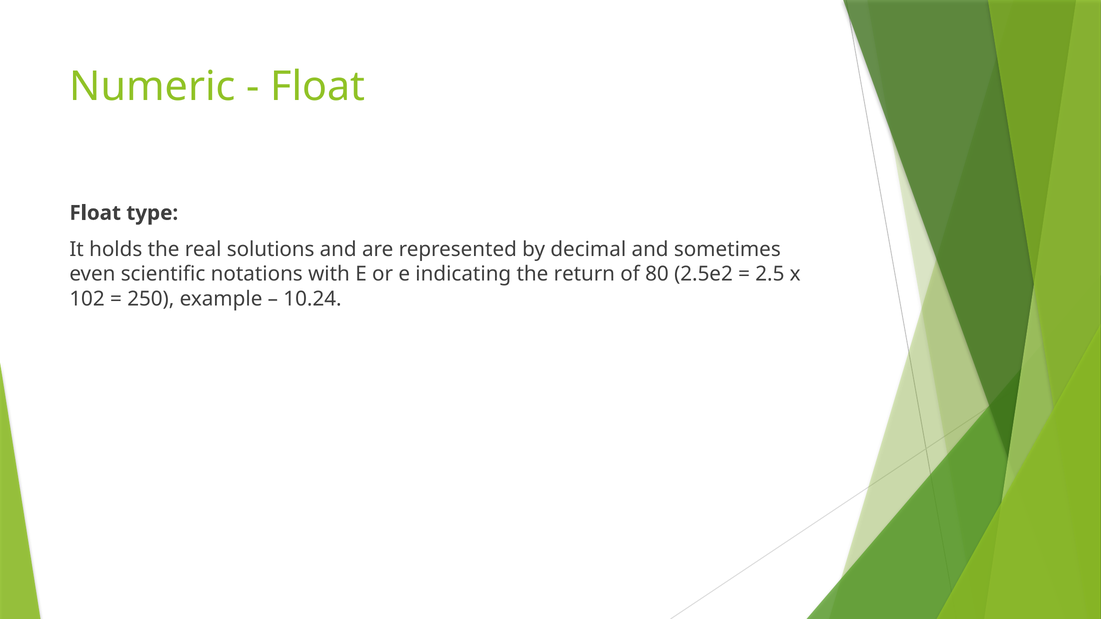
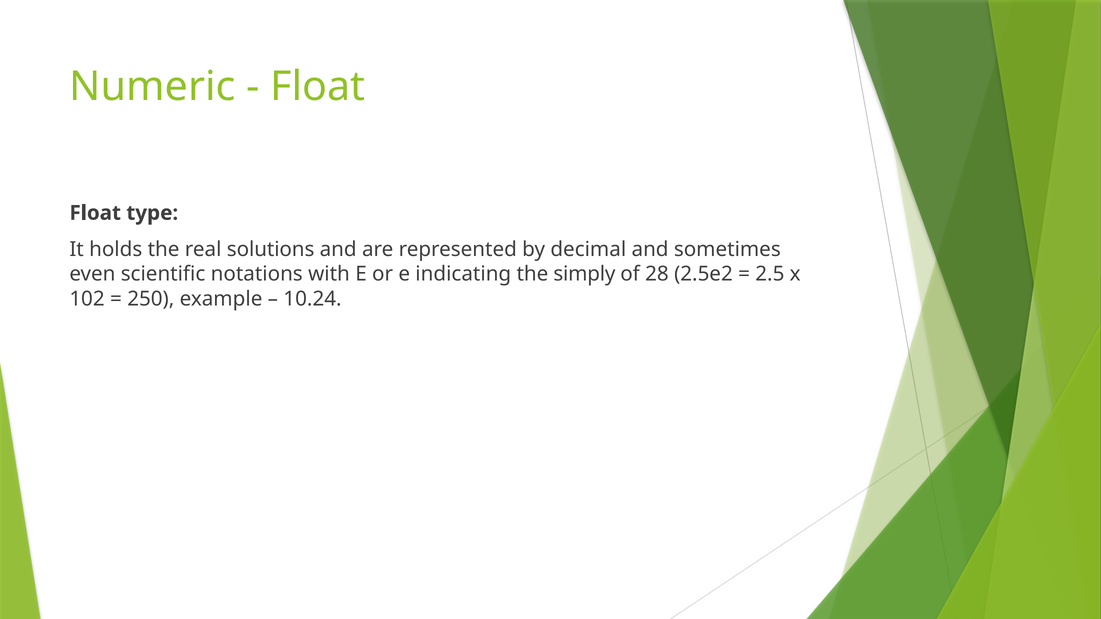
return: return -> simply (584, 274)
80: 80 -> 28 (657, 274)
